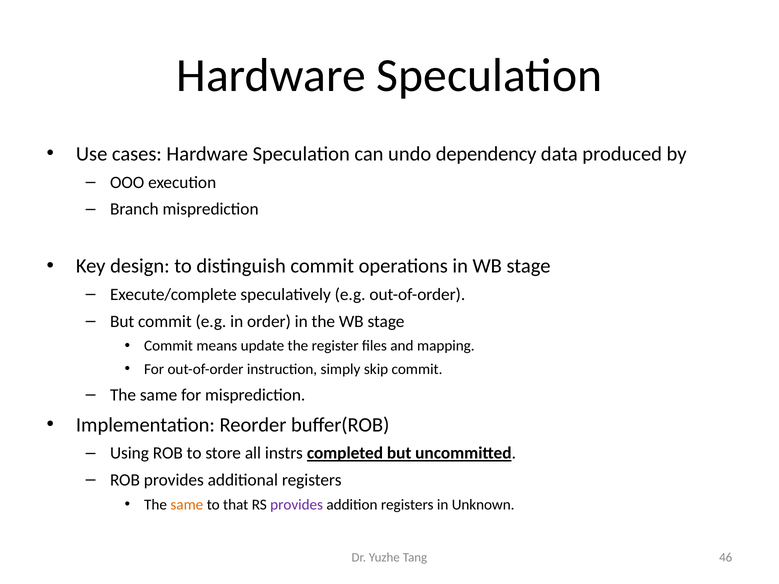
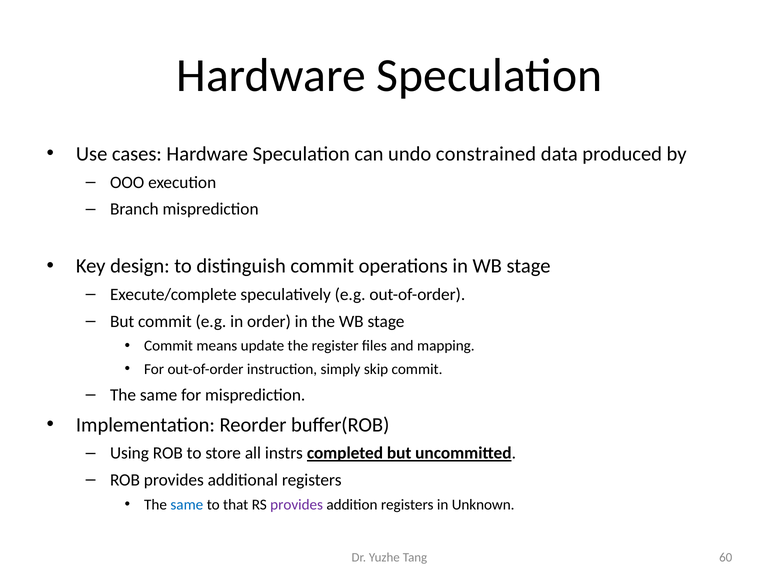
dependency: dependency -> constrained (486, 154)
same colour: orange -> blue (187, 505)
46: 46 -> 60 (726, 558)
